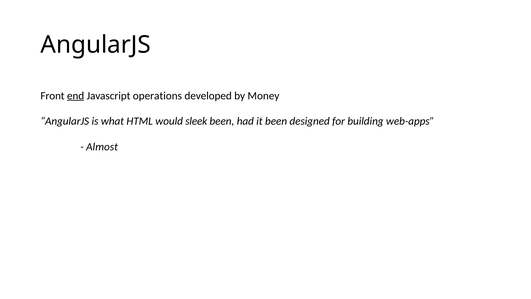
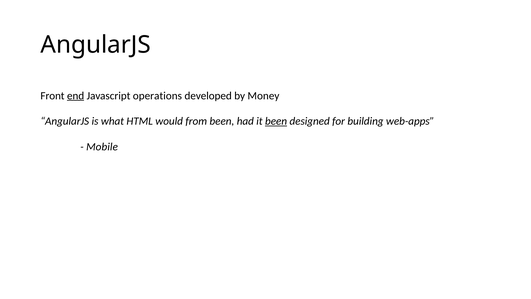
sleek: sleek -> from (196, 121)
been underline: none -> present (276, 121)
Almost: Almost -> Mobile (102, 147)
